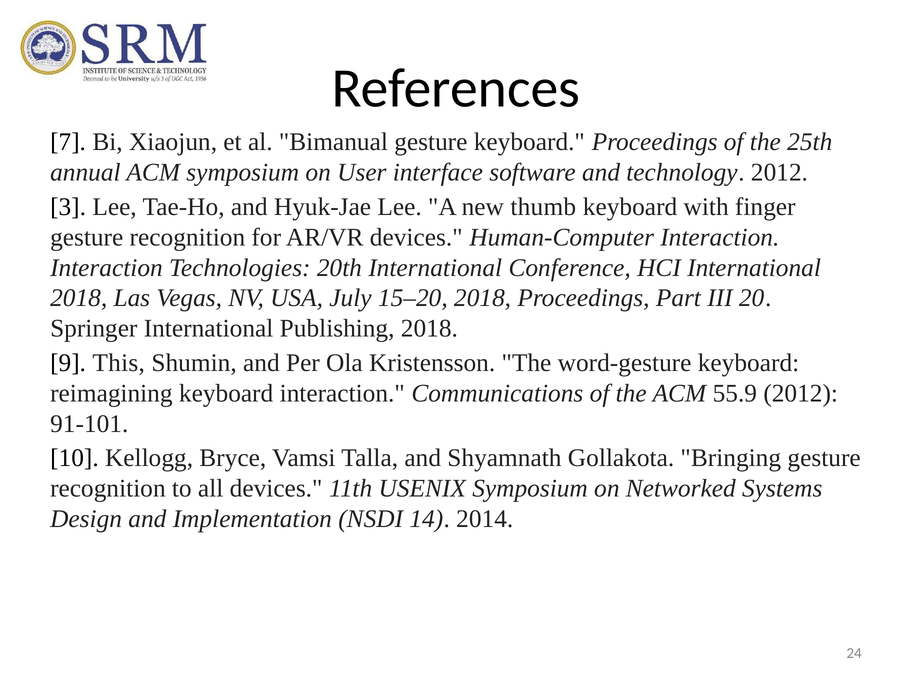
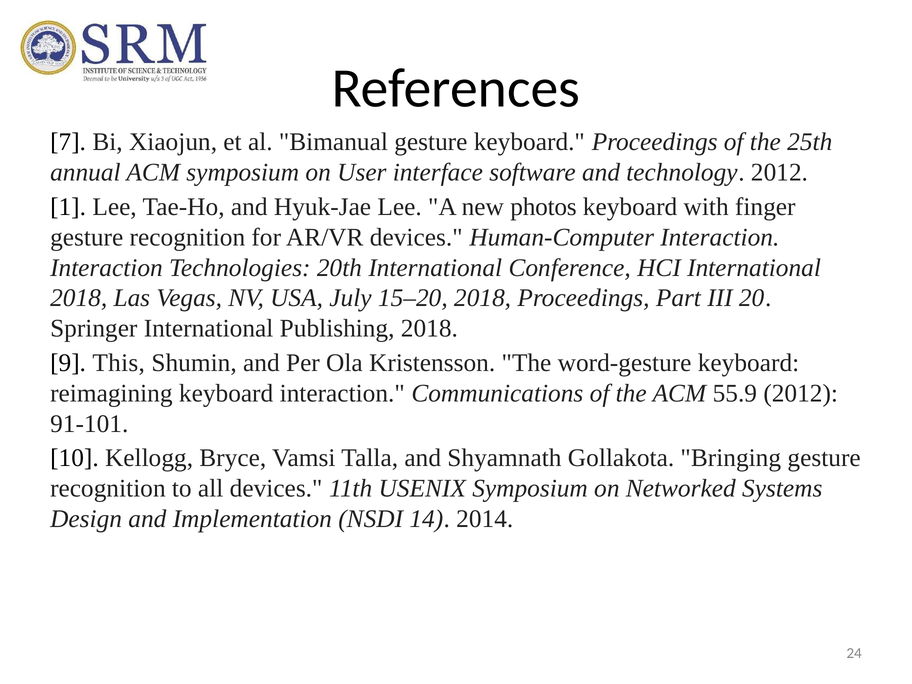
3: 3 -> 1 (68, 207)
thumb: thumb -> photos (544, 207)
